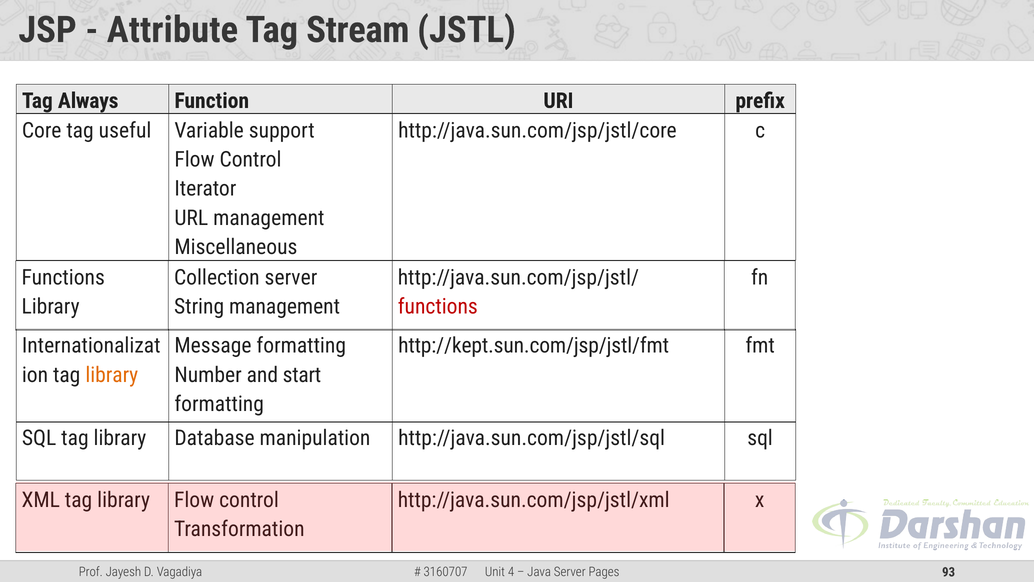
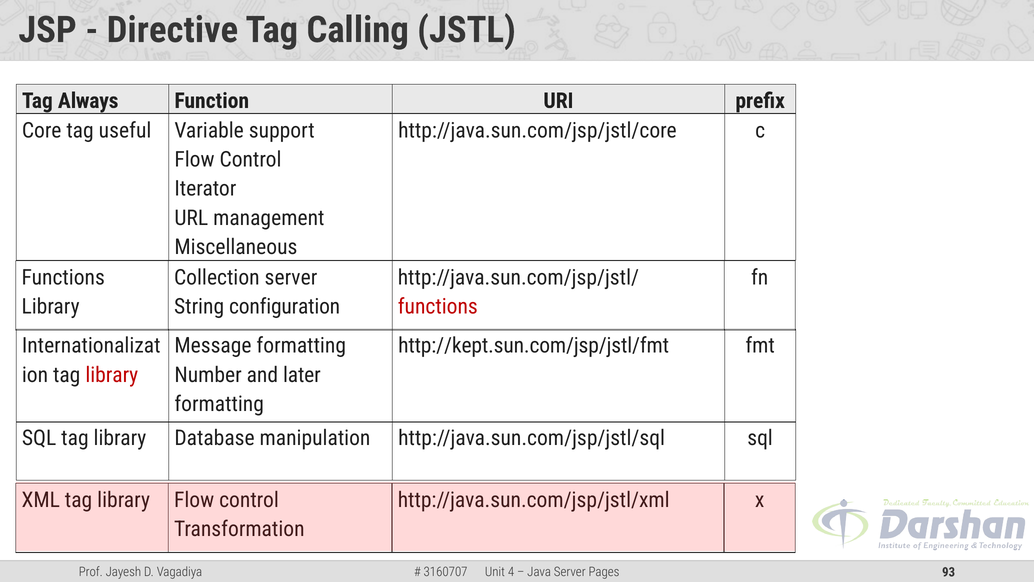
Attribute: Attribute -> Directive (172, 30)
Stream: Stream -> Calling (358, 30)
String management: management -> configuration (285, 306)
library colour: orange -> red (112, 375)
start: start -> later (302, 375)
